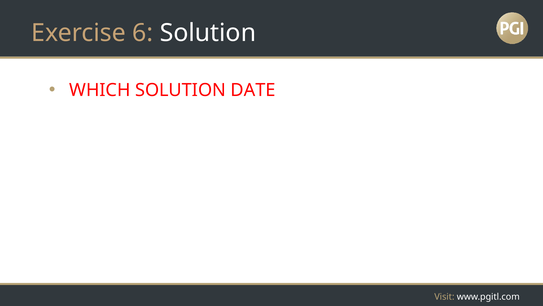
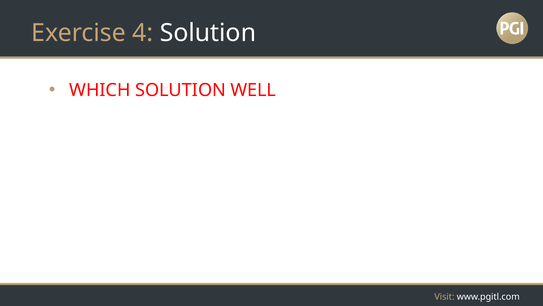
6: 6 -> 4 (143, 33)
DATE: DATE -> WELL (253, 90)
